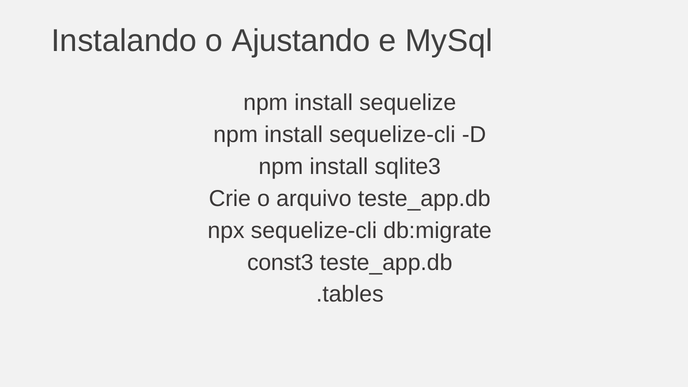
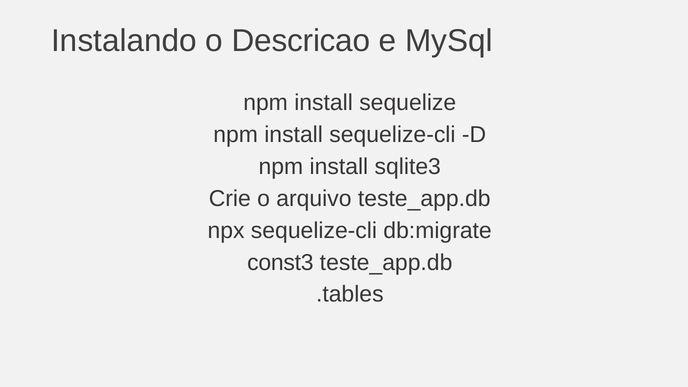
Ajustando: Ajustando -> Descricao (301, 41)
